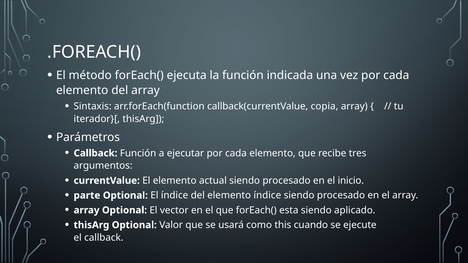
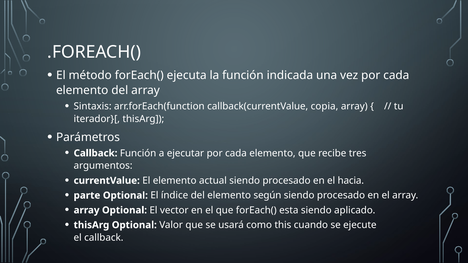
inicio: inicio -> hacia (351, 181)
elemento índice: índice -> según (267, 196)
